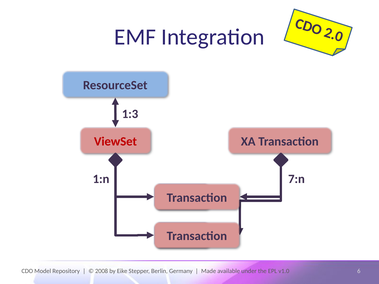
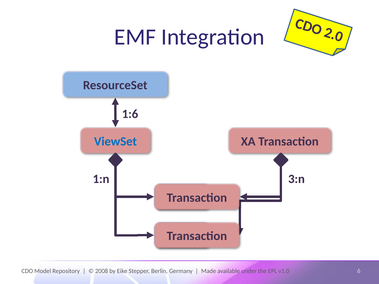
1:3: 1:3 -> 1:6 (130, 114)
ViewSet colour: red -> blue (115, 142)
7:n: 7:n -> 3:n (296, 179)
